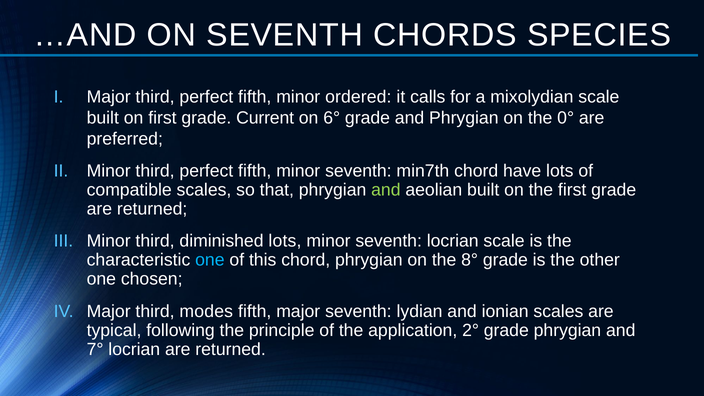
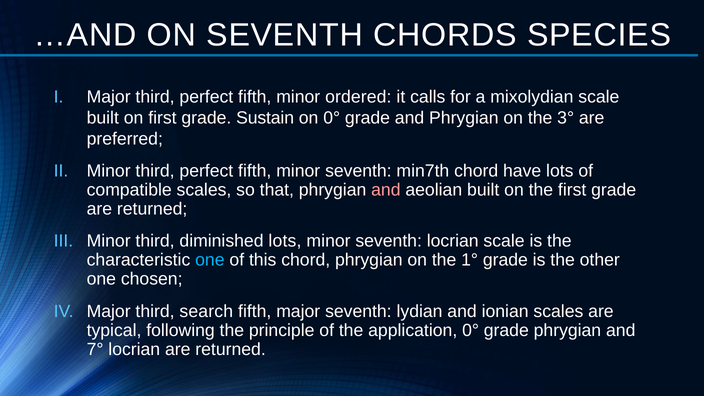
Current: Current -> Sustain (265, 118)
on 6°: 6° -> 0° (332, 118)
0°: 0° -> 3° (566, 118)
and colour: light green -> pink (386, 190)
8°: 8° -> 1° (470, 260)
modes: modes -> search (206, 311)
application 2°: 2° -> 0° (471, 330)
